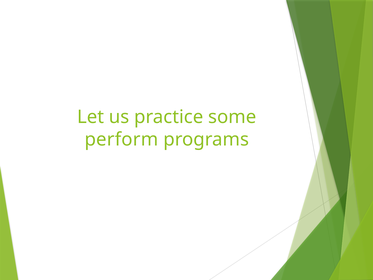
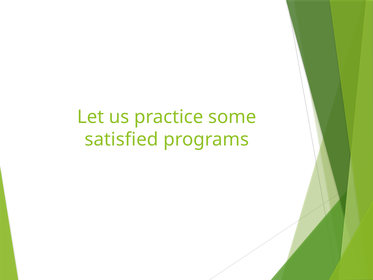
perform: perform -> satisfied (121, 139)
